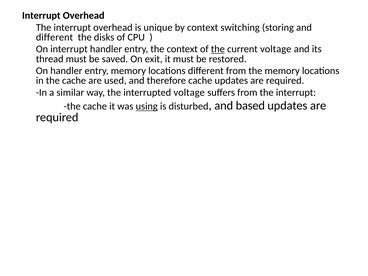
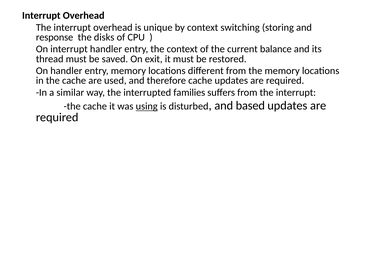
different: different -> response (55, 37)
the underline: present -> none (218, 49)
current voltage: voltage -> balance (276, 49)
interrupted voltage: voltage -> families (189, 92)
